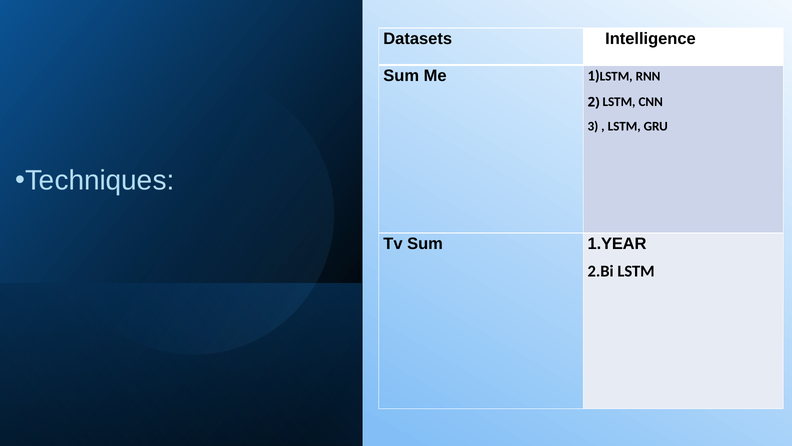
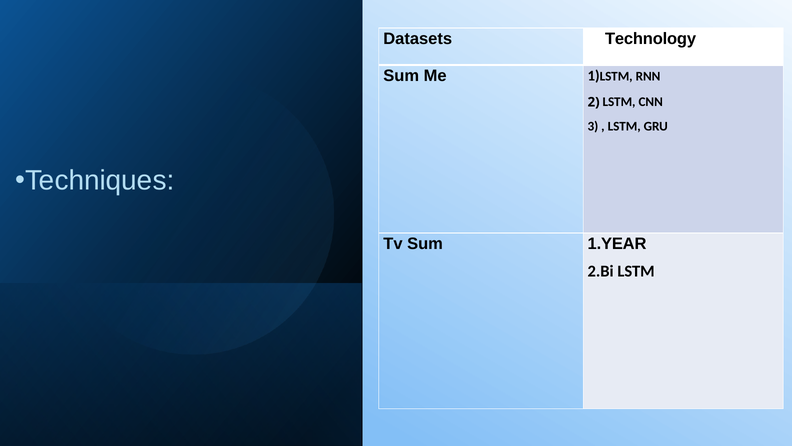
Intelligence: Intelligence -> Technology (651, 39)
